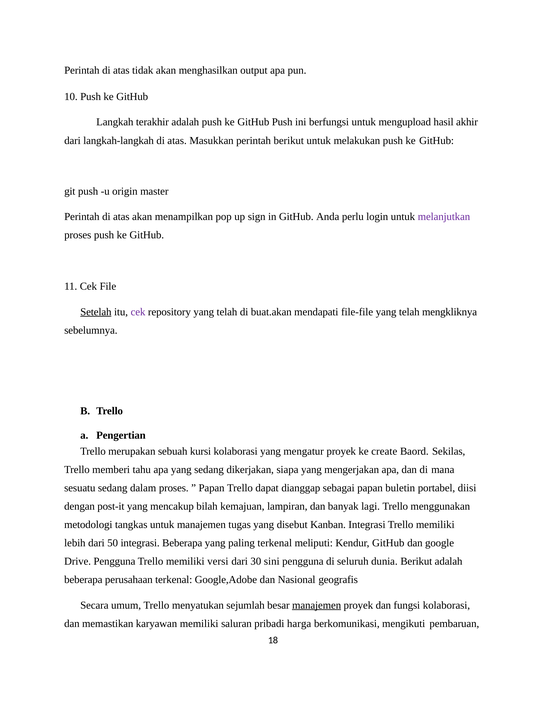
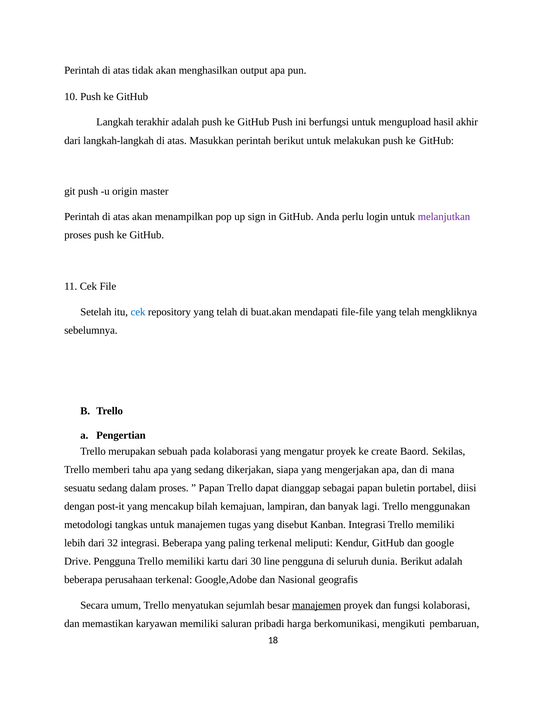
Setelah underline: present -> none (96, 312)
cek colour: purple -> blue (138, 312)
kursi: kursi -> pada (200, 452)
50: 50 -> 32 (113, 543)
versi: versi -> kartu (218, 562)
sini: sini -> line (272, 562)
